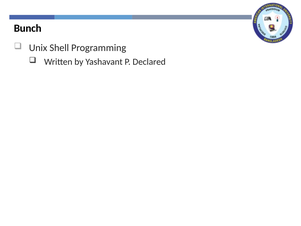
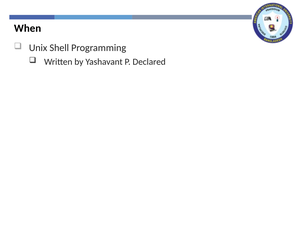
Bunch: Bunch -> When (28, 28)
